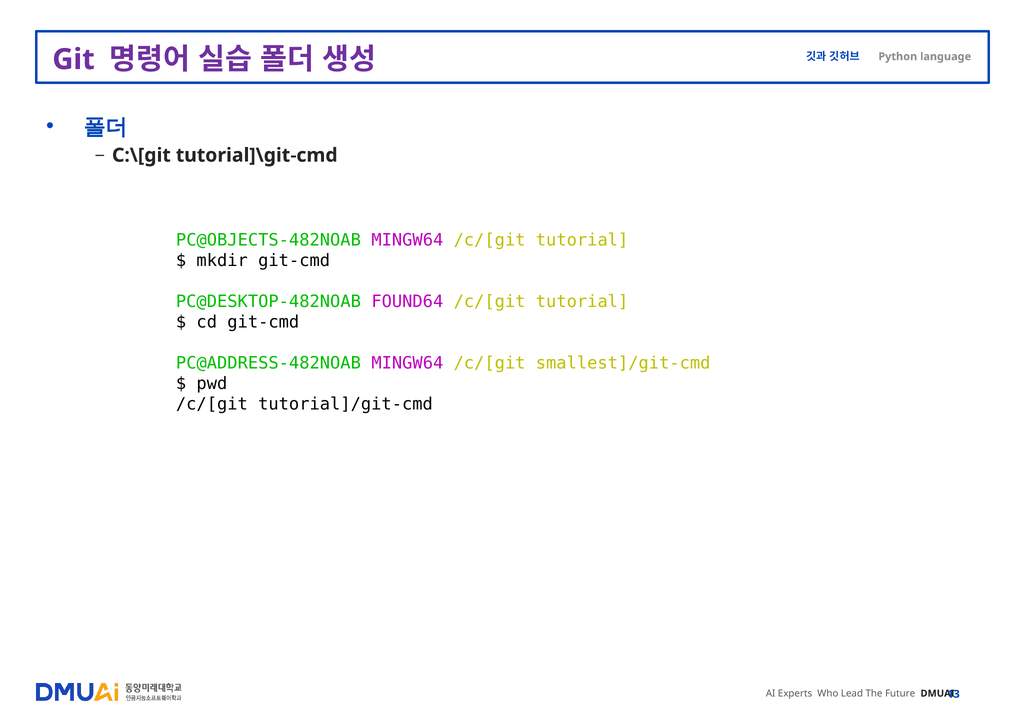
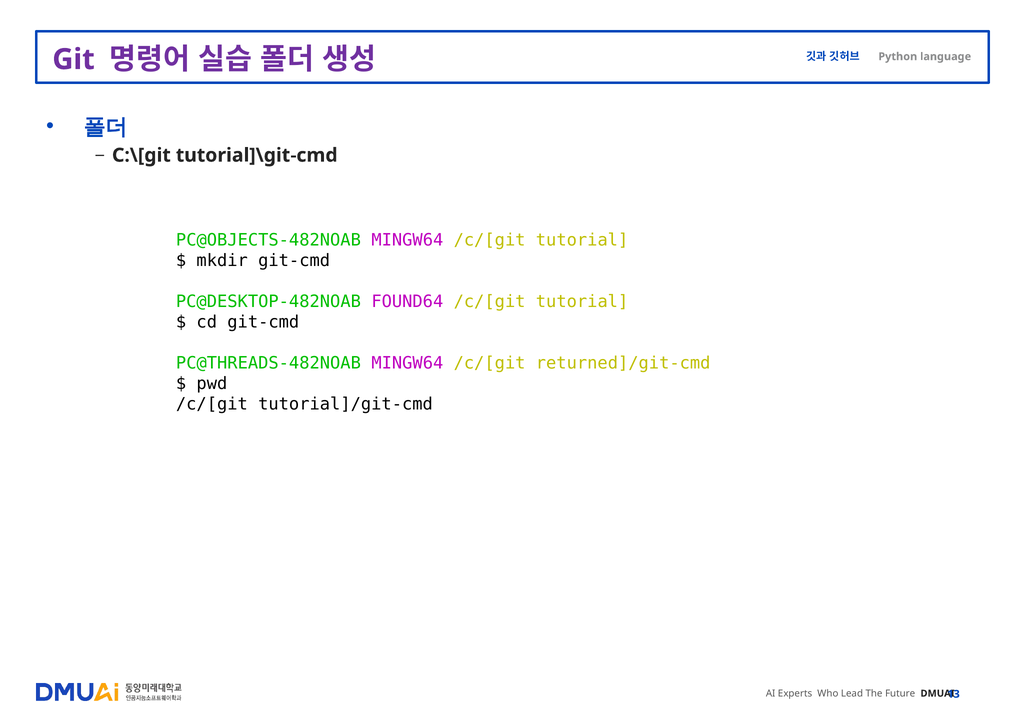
PC@ADDRESS-482NOAB: PC@ADDRESS-482NOAB -> PC@THREADS-482NOAB (268, 363)
smallest]/git-cmd: smallest]/git-cmd -> returned]/git-cmd (623, 363)
